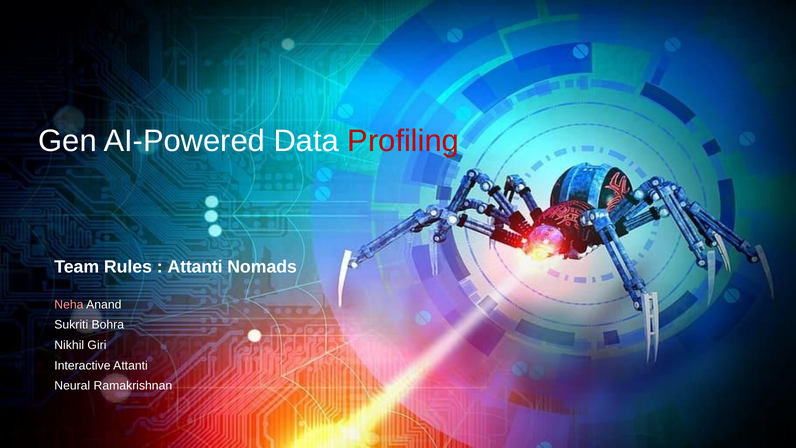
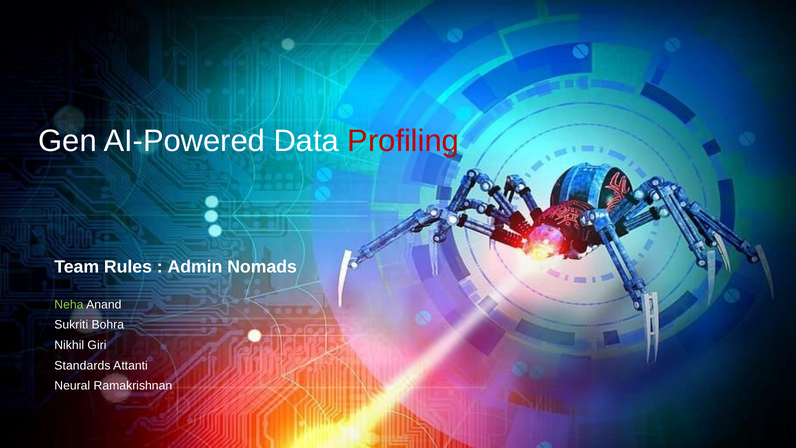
Attanti: Attanti -> Admin (195, 267)
Neha colour: pink -> light green (69, 304)
Interactive: Interactive -> Standards (82, 365)
